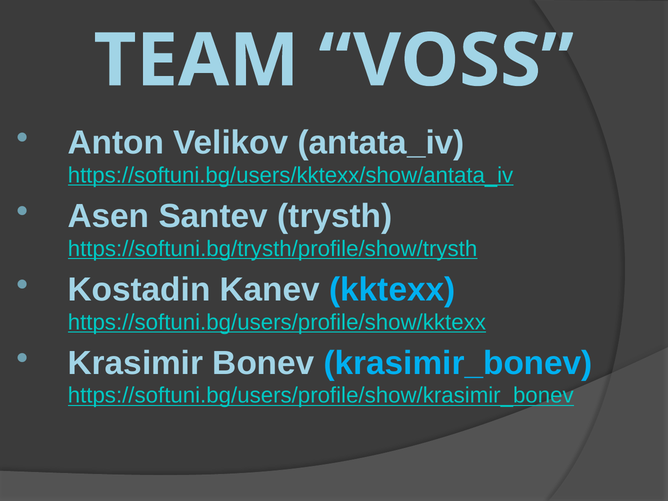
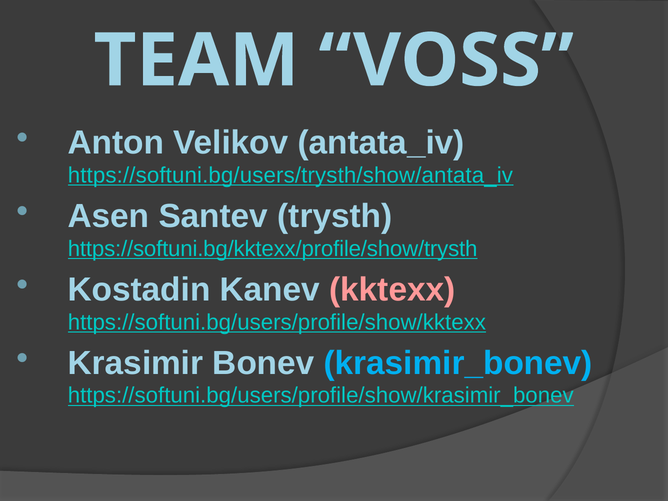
https://softuni.bg/users/kktexx/show/antata_iv: https://softuni.bg/users/kktexx/show/antata_iv -> https://softuni.bg/users/trysth/show/antata_iv (290, 175)
https://softuni.bg/trysth/profile/show/trysth: https://softuni.bg/trysth/profile/show/trysth -> https://softuni.bg/kktexx/profile/show/trysth (273, 249)
kktexx colour: light blue -> pink (392, 290)
